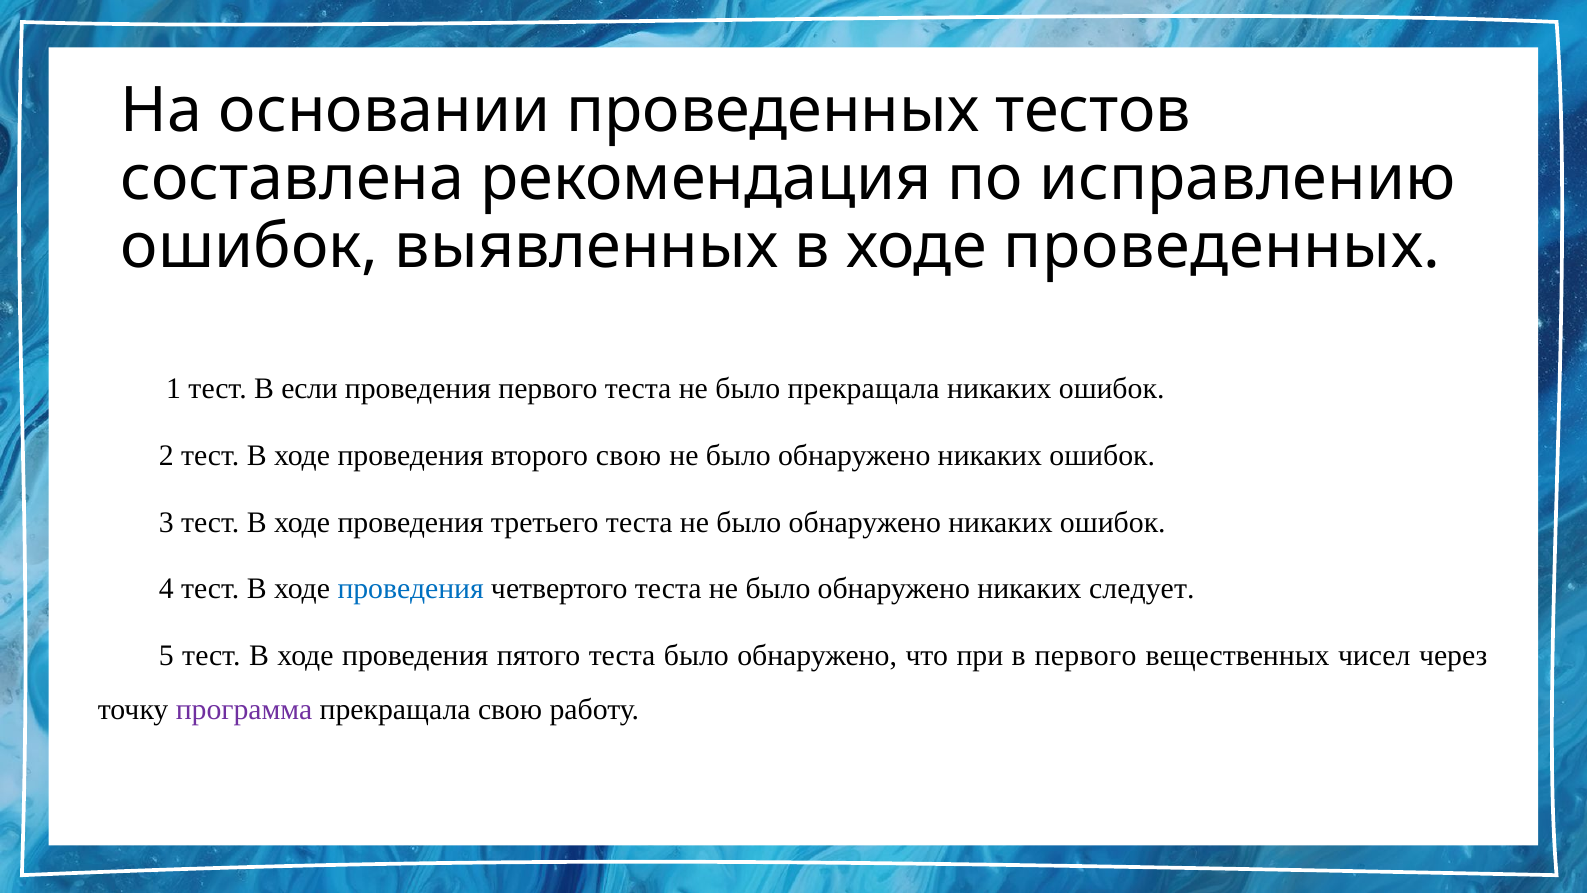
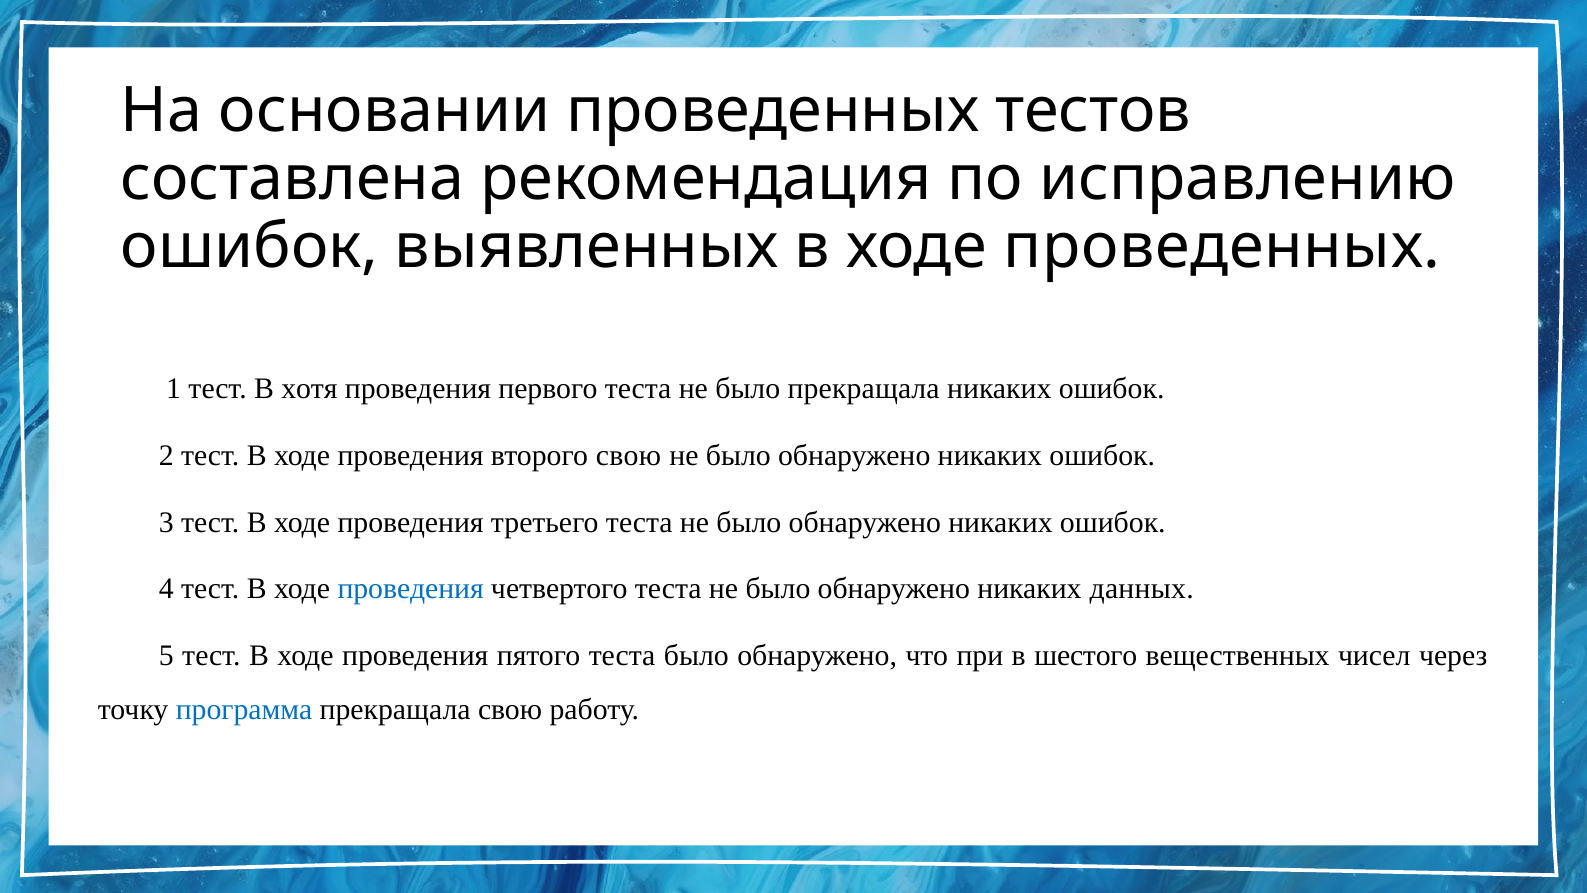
если: если -> хотя (309, 389)
следует: следует -> данных (1142, 589)
в первого: первого -> шестого (1086, 656)
программа colour: purple -> blue (244, 709)
